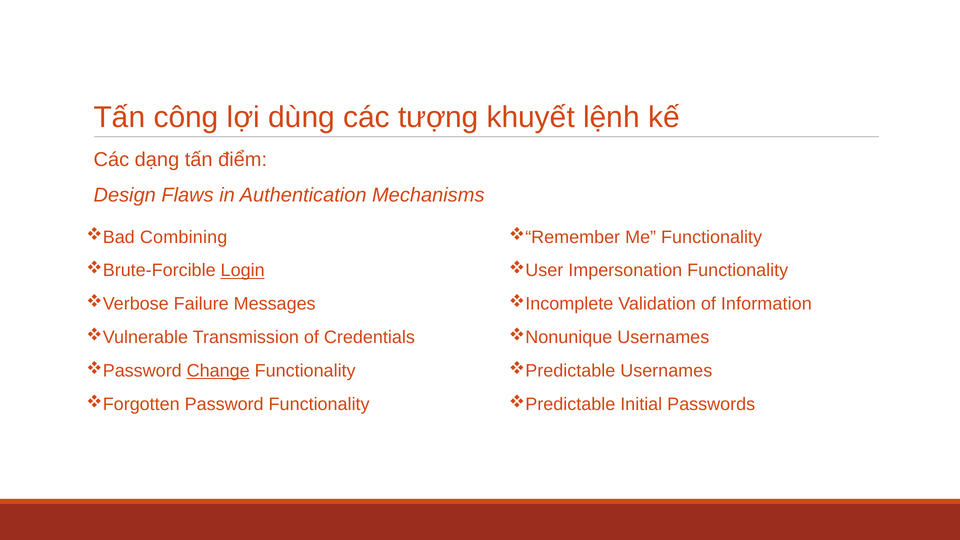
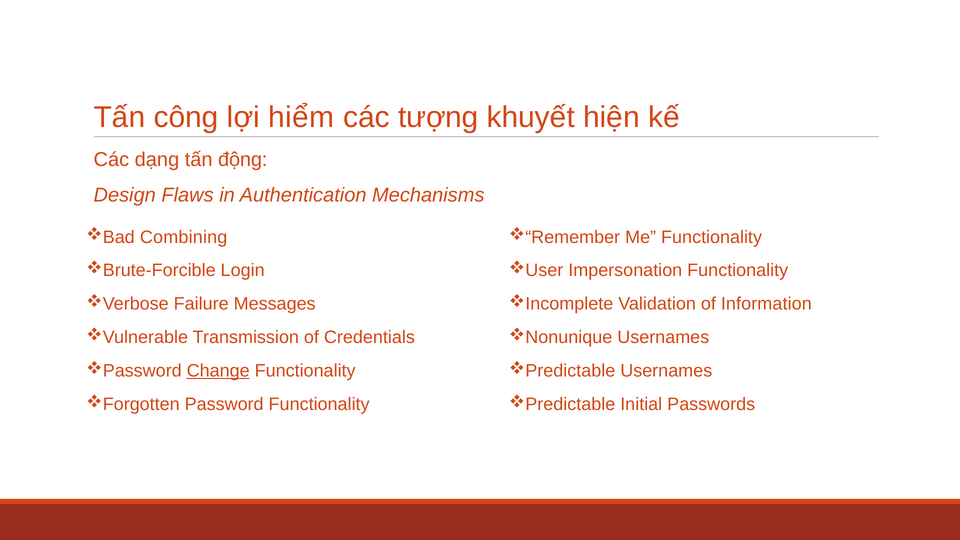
dùng: dùng -> hiểm (301, 117)
lệnh: lệnh -> hiện (611, 117)
điểm: điểm -> động (243, 160)
Login underline: present -> none (243, 271)
